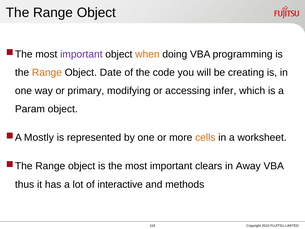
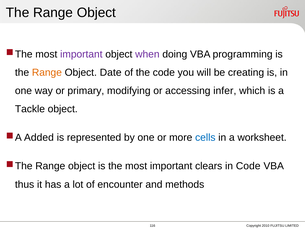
when colour: orange -> purple (147, 54)
Param: Param -> Tackle (30, 109)
Mostly: Mostly -> Added (39, 137)
cells colour: orange -> blue (205, 137)
in Away: Away -> Code (248, 166)
interactive: interactive -> encounter (120, 184)
